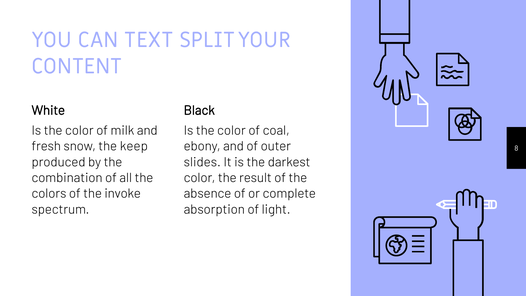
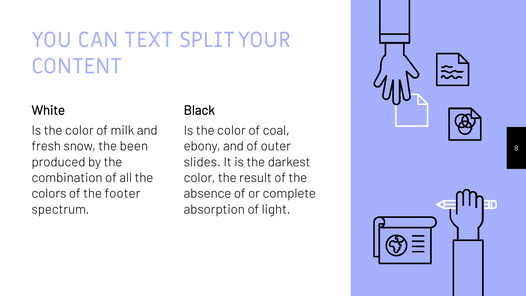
keep: keep -> been (134, 146)
invoke: invoke -> footer (123, 194)
